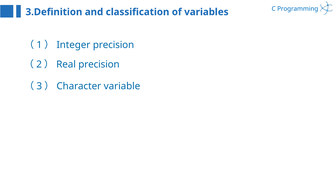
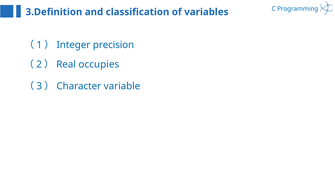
precision: precision -> occupies (99, 65)
